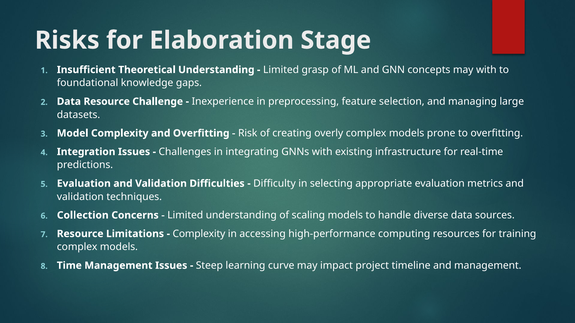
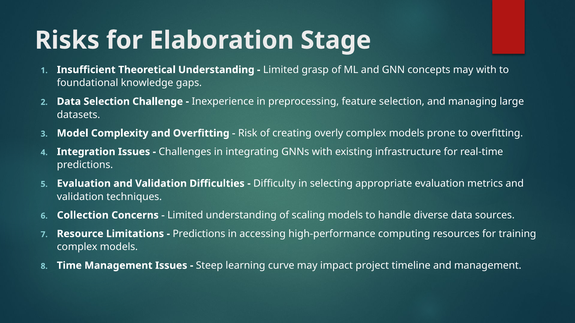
Data Resource: Resource -> Selection (107, 102)
Complexity: Complexity -> Predictions (199, 234)
